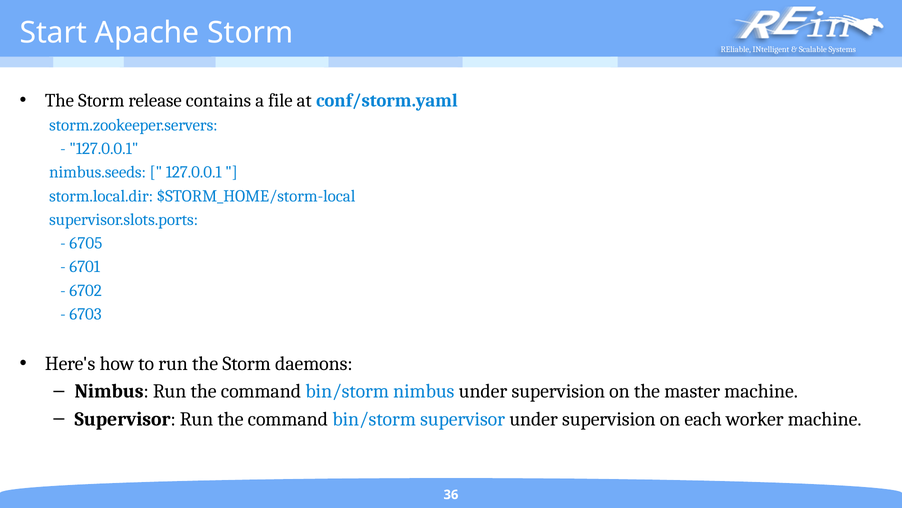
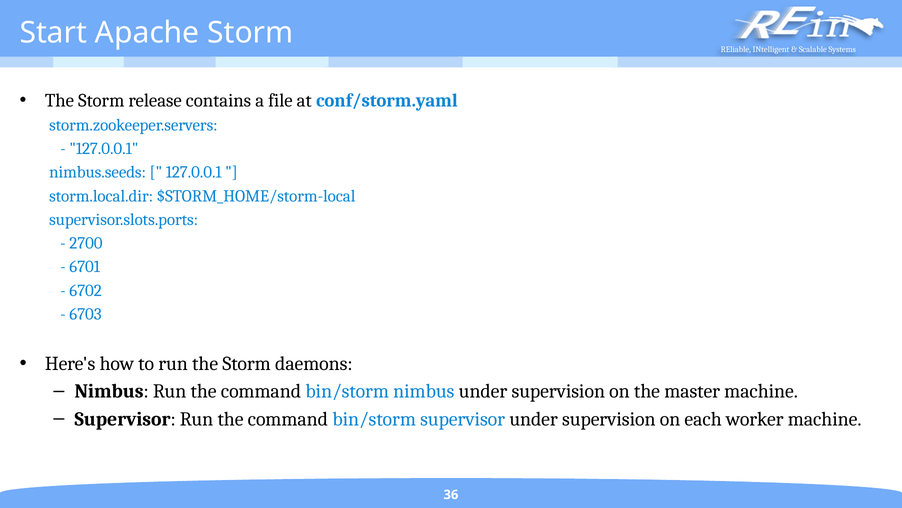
6705: 6705 -> 2700 (86, 243)
